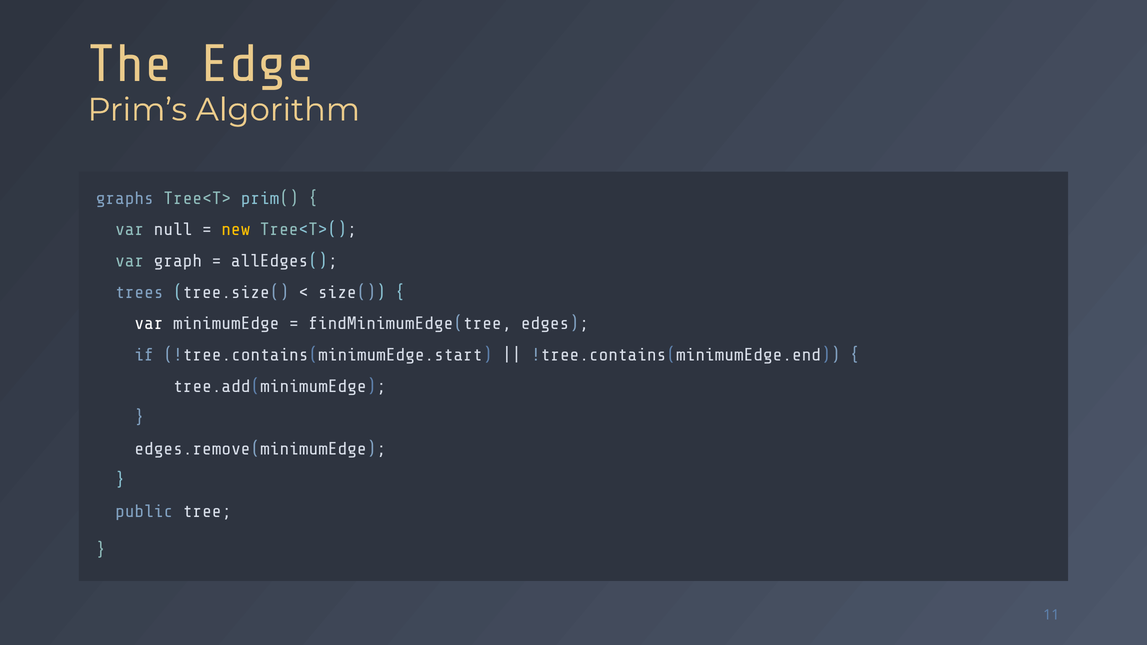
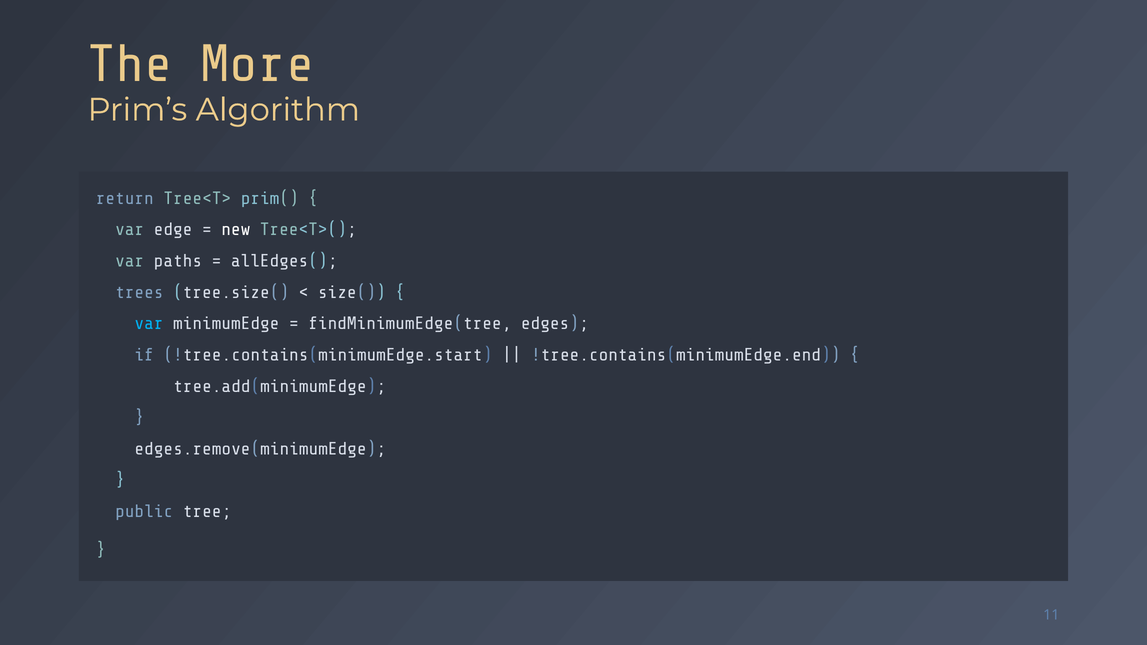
Edge: Edge -> More (258, 64)
graphs: graphs -> return (125, 198)
null: null -> edge (173, 230)
new colour: yellow -> white (236, 230)
graph: graph -> paths (178, 261)
var colour: white -> light blue (149, 324)
